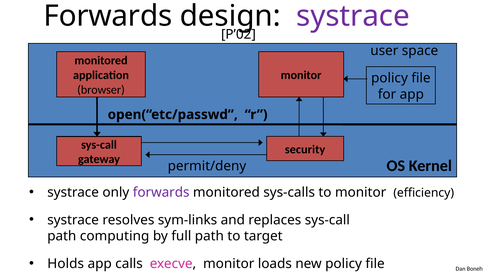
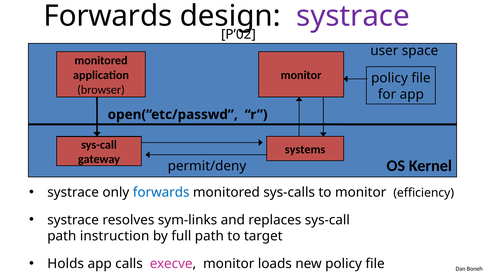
security: security -> systems (305, 149)
forwards colour: purple -> blue (161, 192)
computing: computing -> instruction (115, 236)
